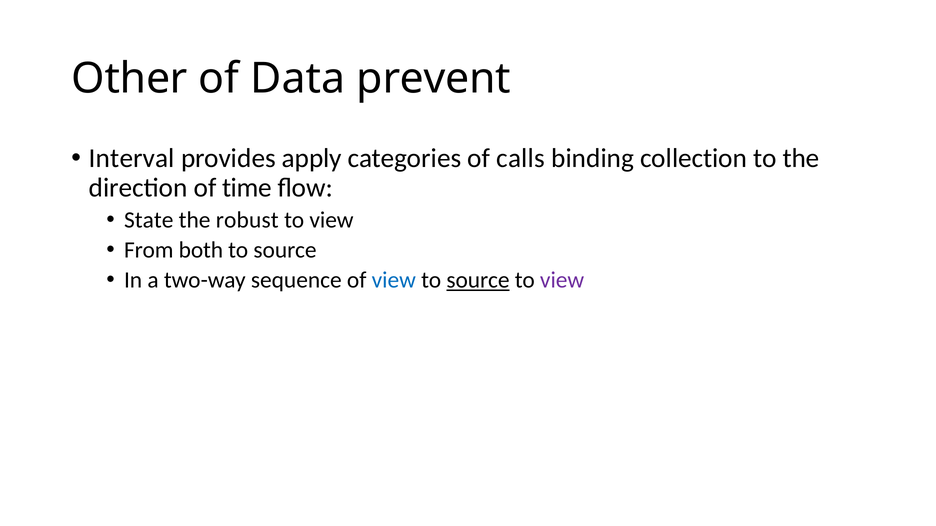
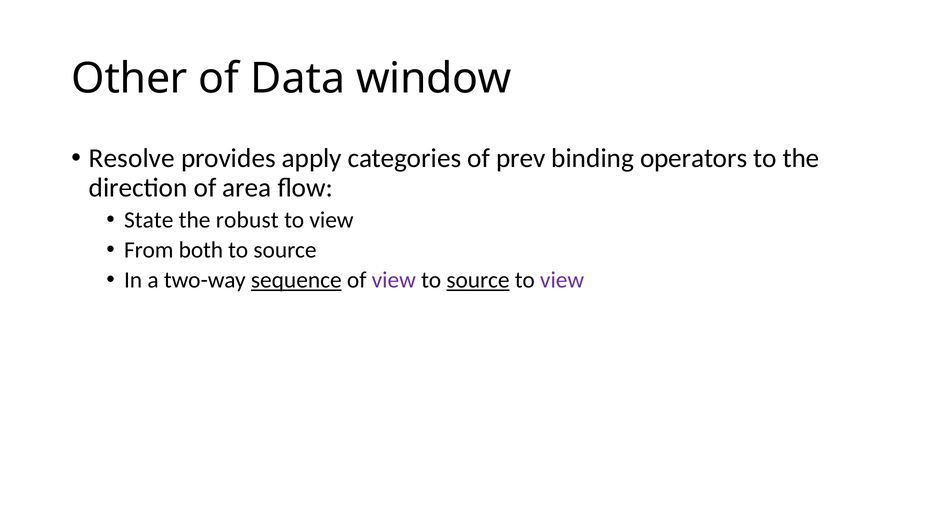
prevent: prevent -> window (434, 79)
Interval: Interval -> Resolve (132, 158)
calls: calls -> prev (521, 158)
collection: collection -> operators (694, 158)
time: time -> area (247, 188)
sequence underline: none -> present (296, 280)
view colour: blue -> purple (394, 280)
